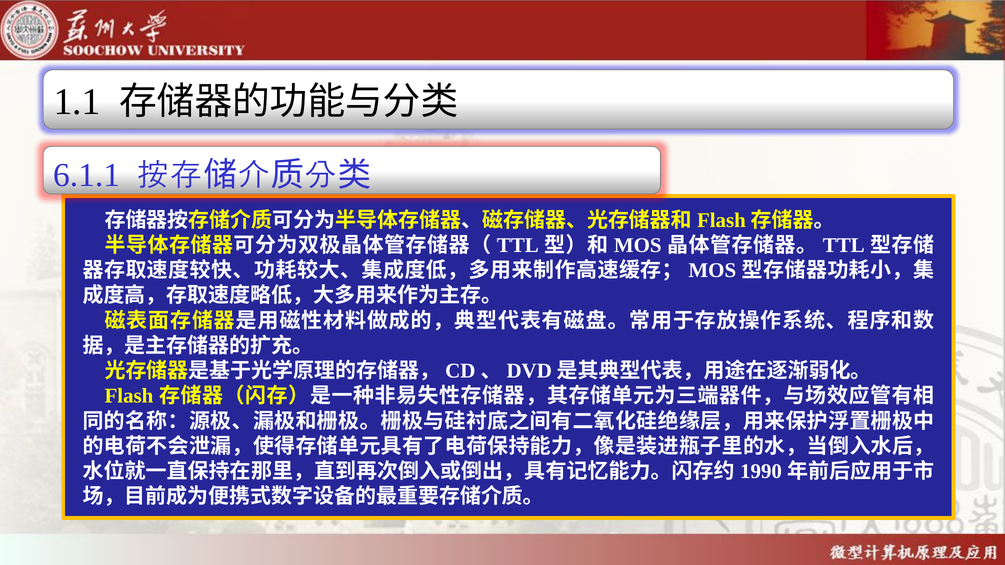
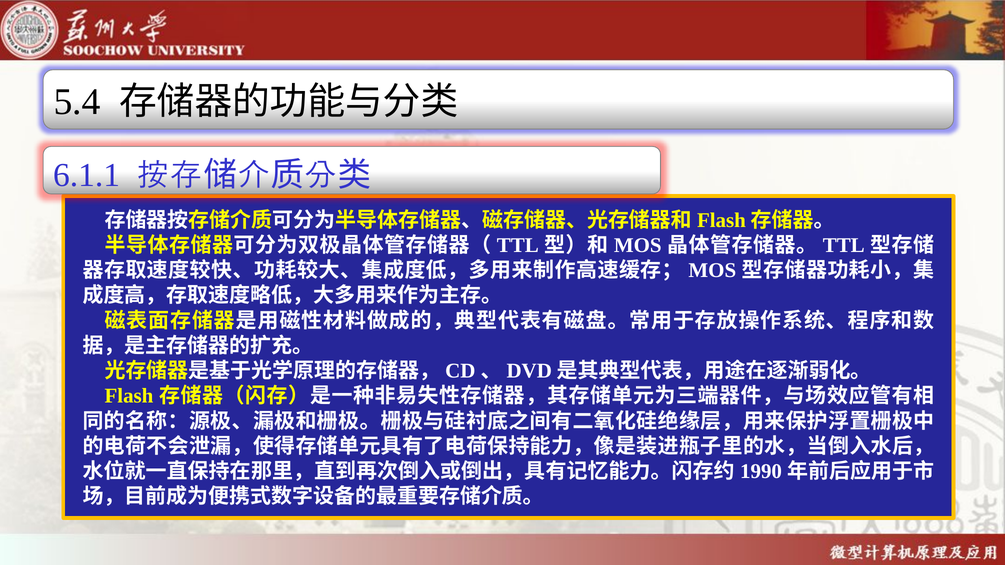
1.1: 1.1 -> 5.4 (77, 102)
